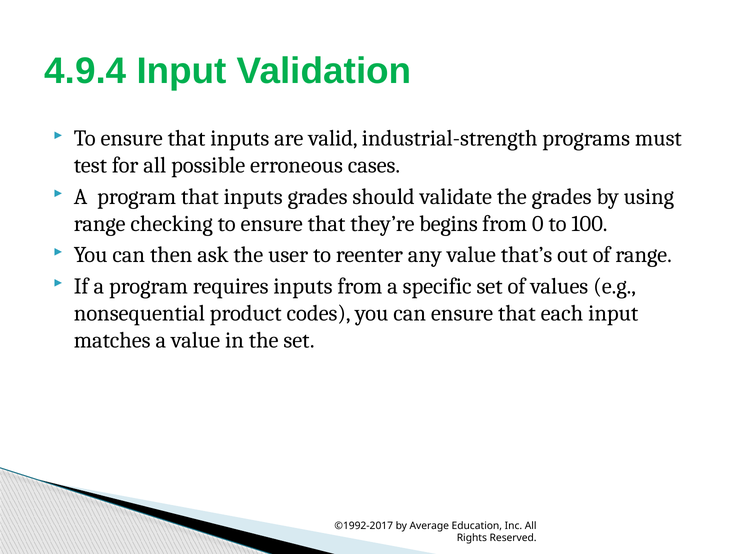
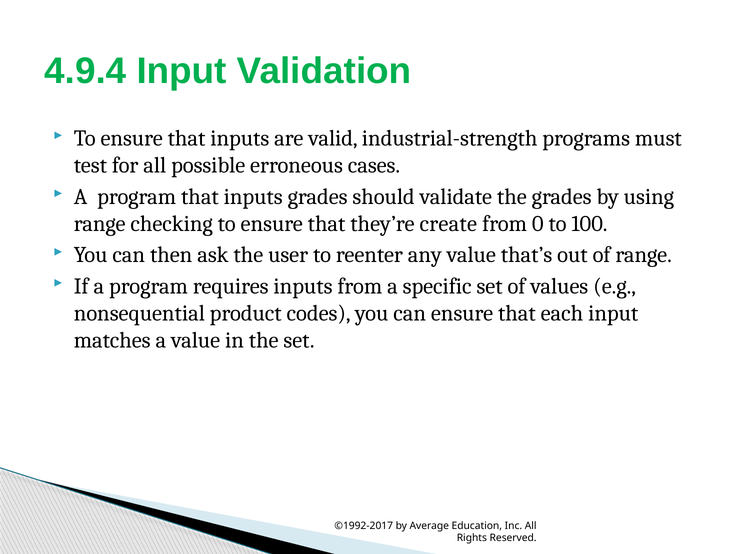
begins: begins -> create (448, 224)
